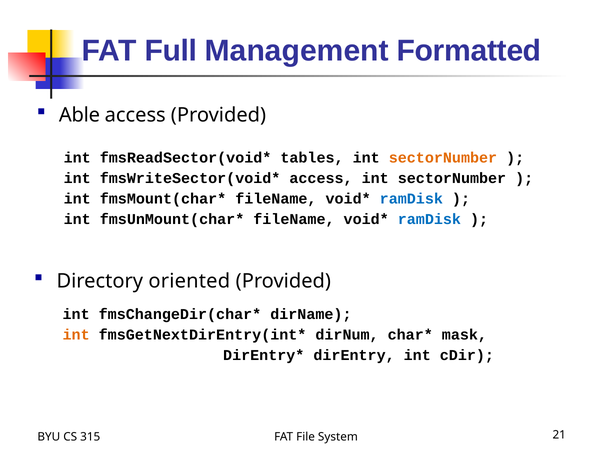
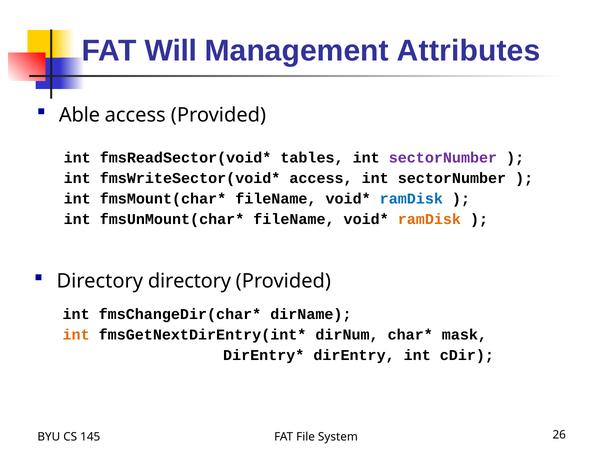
Full: Full -> Will (171, 51)
Formatted: Formatted -> Attributes (469, 51)
sectorNumber colour: orange -> purple (443, 158)
ramDisk colour: blue -> orange (429, 219)
Directory oriented: oriented -> directory (189, 281)
315: 315 -> 145 (90, 437)
21: 21 -> 26 (559, 435)
